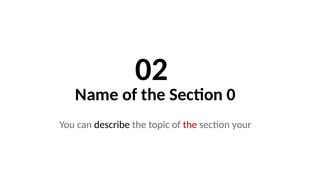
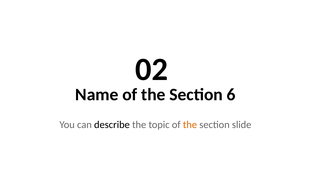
0: 0 -> 6 (231, 95)
the colour: red -> orange (190, 125)
your: your -> slide (242, 125)
